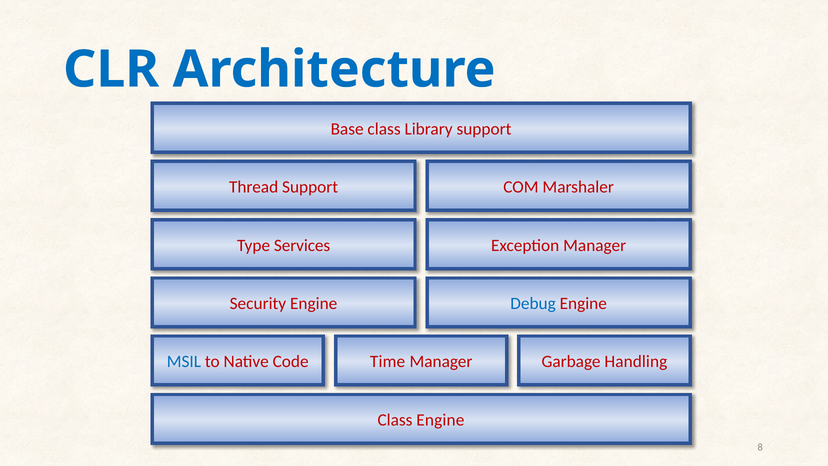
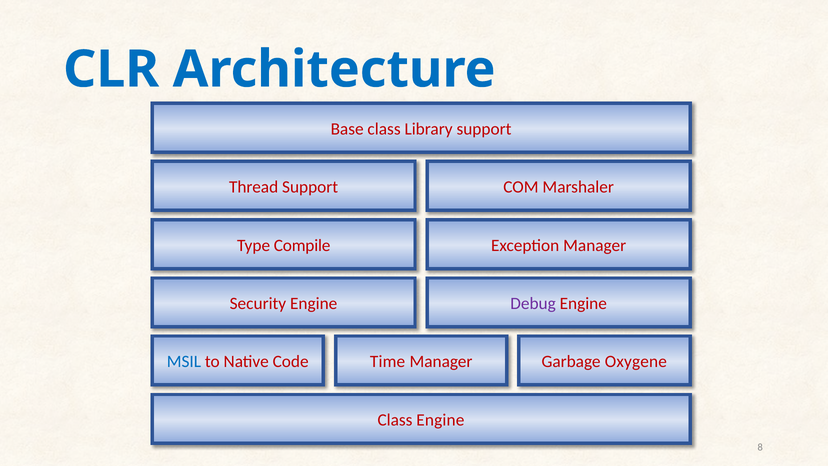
Services: Services -> Compile (302, 245)
Debug colour: blue -> purple (533, 303)
Handling: Handling -> Oxygene (636, 361)
